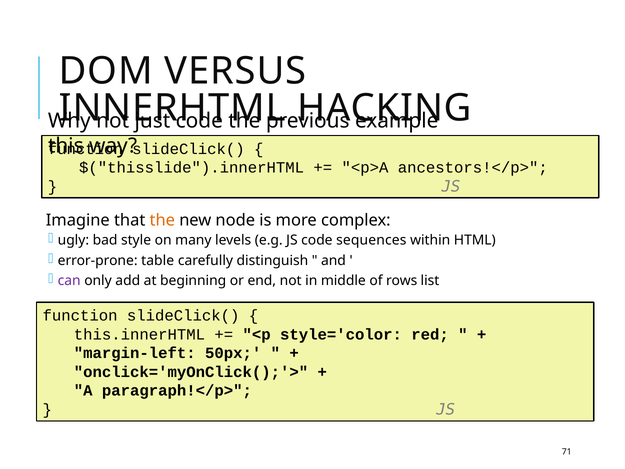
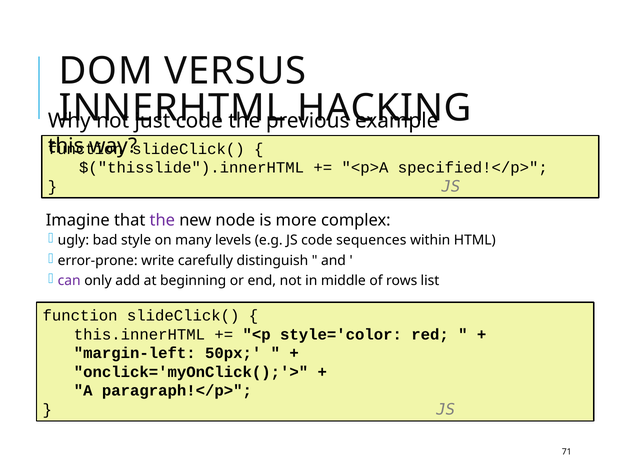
ancestors!</p>: ancestors!</p> -> specified!</p> (473, 168)
the colour: orange -> purple (162, 220)
table: table -> write (158, 260)
